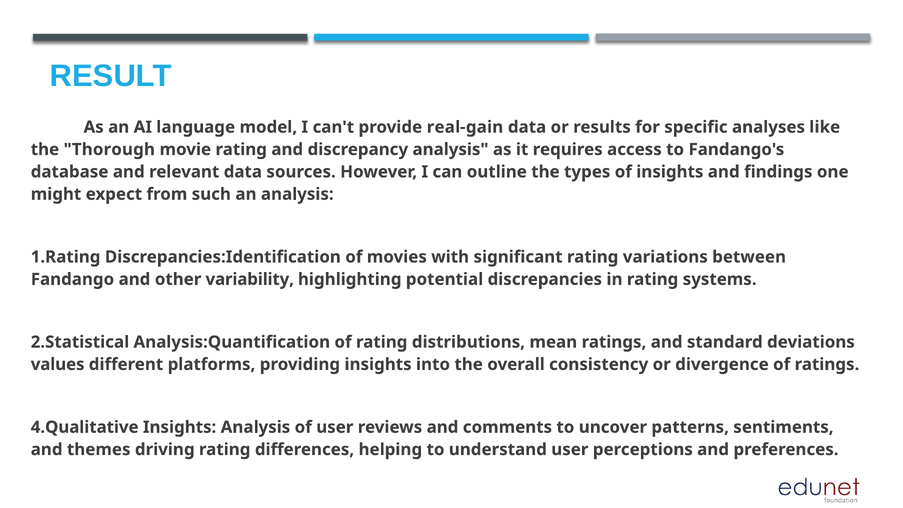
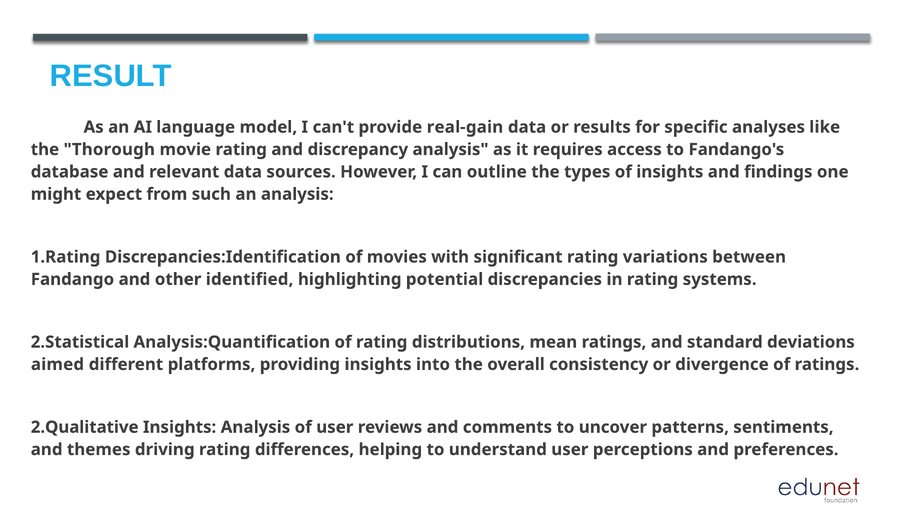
variability: variability -> identified (250, 279)
values: values -> aimed (57, 364)
4.Qualitative: 4.Qualitative -> 2.Qualitative (85, 427)
